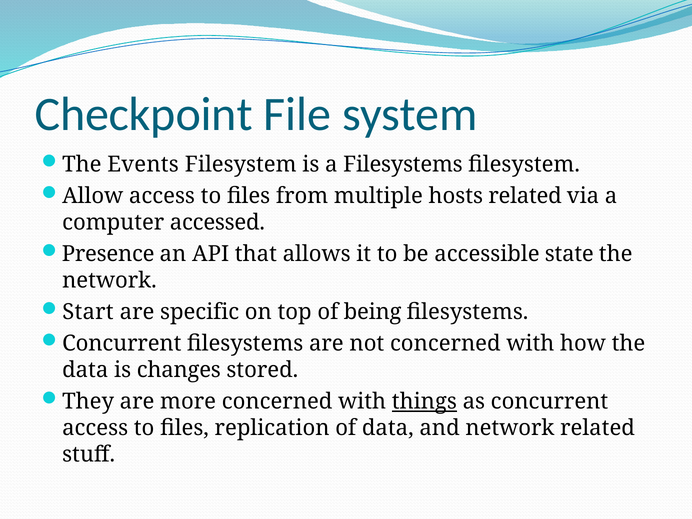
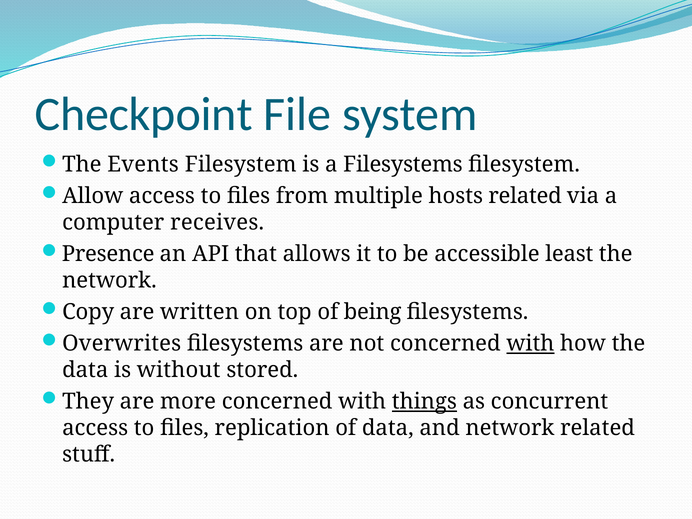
accessed: accessed -> receives (217, 223)
state: state -> least (569, 254)
Start: Start -> Copy (88, 312)
specific: specific -> written (200, 312)
Concurrent: Concurrent -> Overwrites (122, 344)
with underline: none -> present (530, 344)
changes: changes -> without (179, 370)
